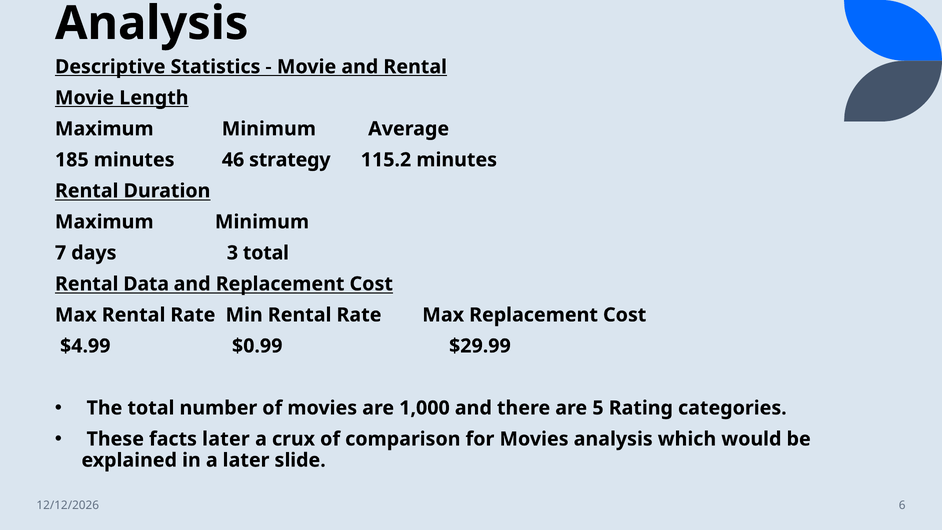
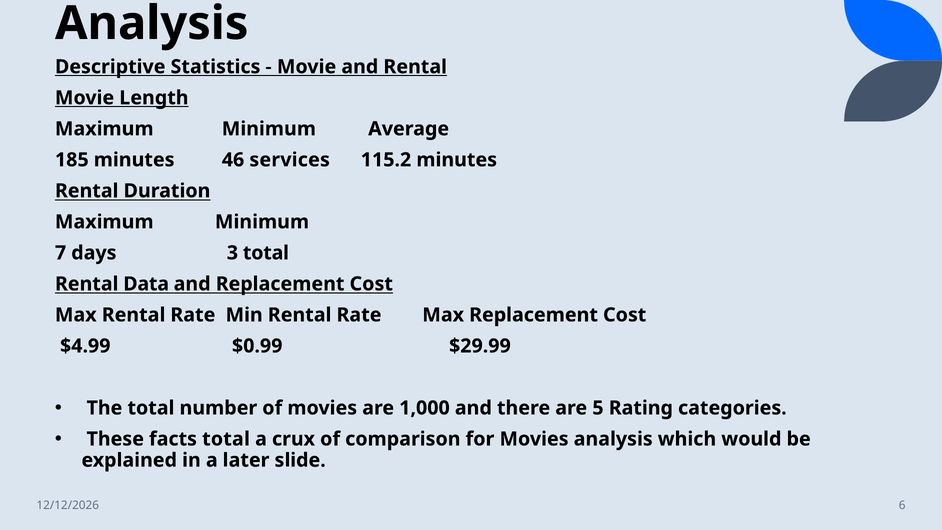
strategy: strategy -> services (290, 160)
facts later: later -> total (226, 439)
